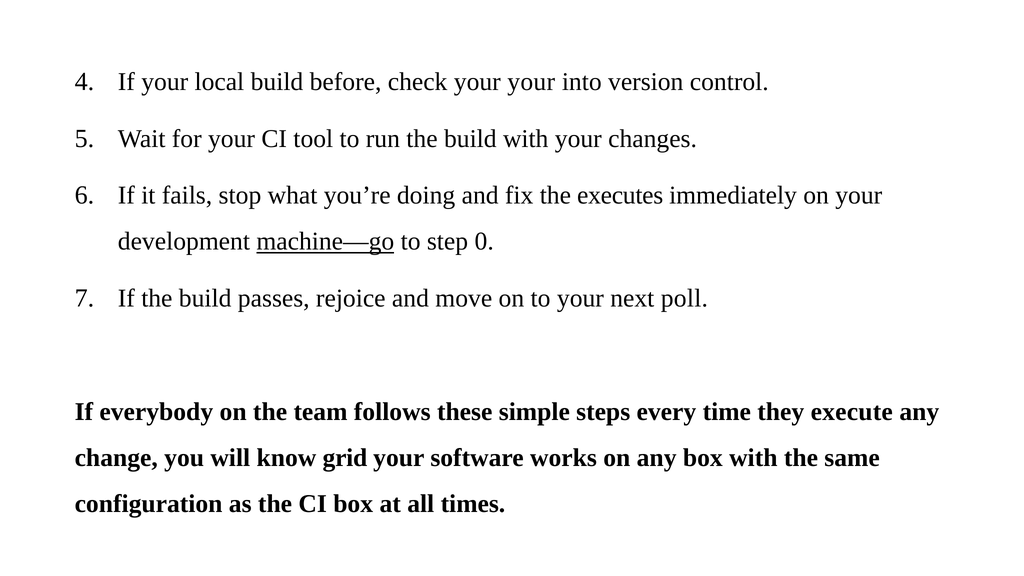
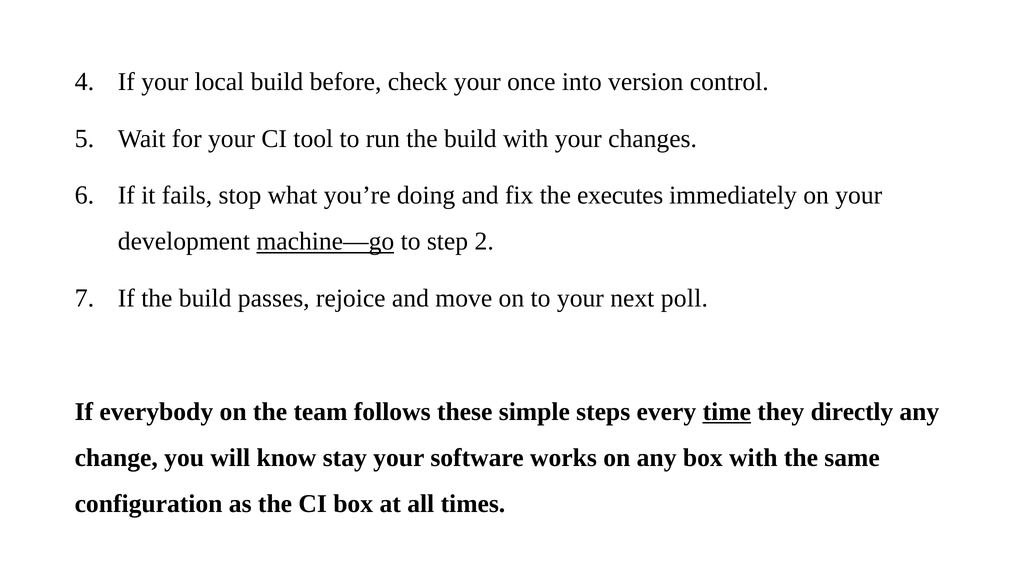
your your: your -> once (531, 82)
0: 0 -> 2 (484, 242)
time underline: none -> present (727, 412)
execute: execute -> directly (852, 412)
grid: grid -> stay (345, 458)
